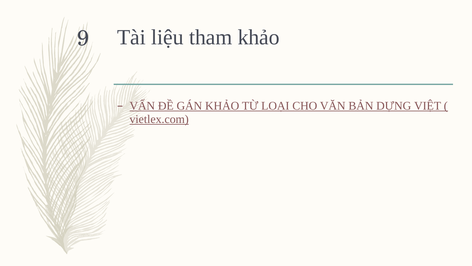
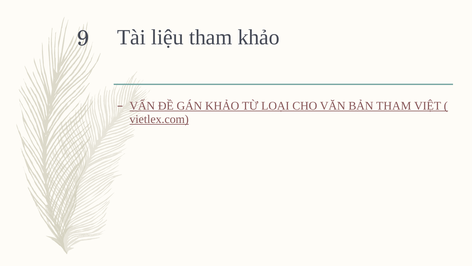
BẢN DỰNG: DỰNG -> THAM (394, 106)
